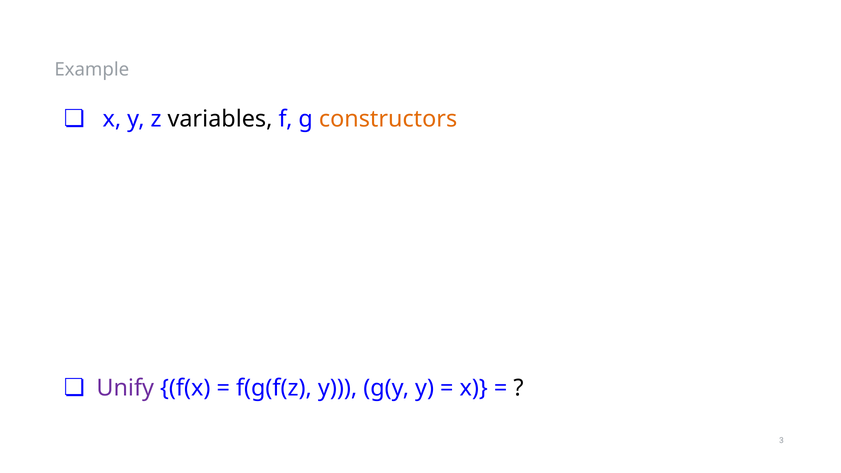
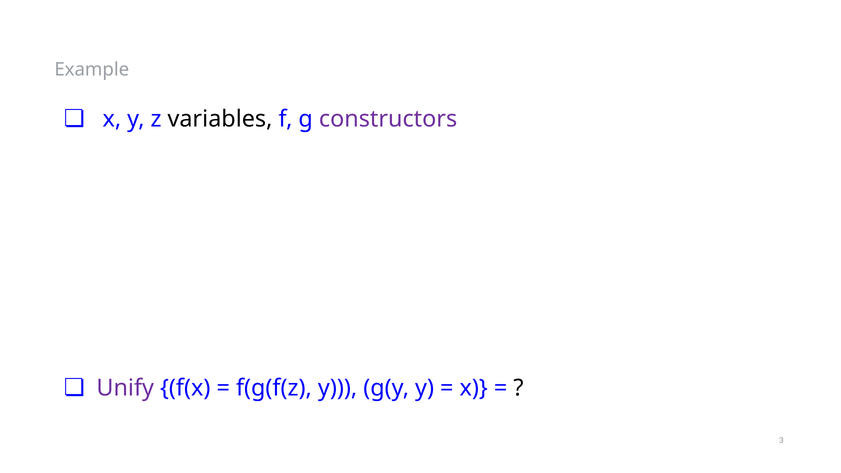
constructors colour: orange -> purple (388, 119)
